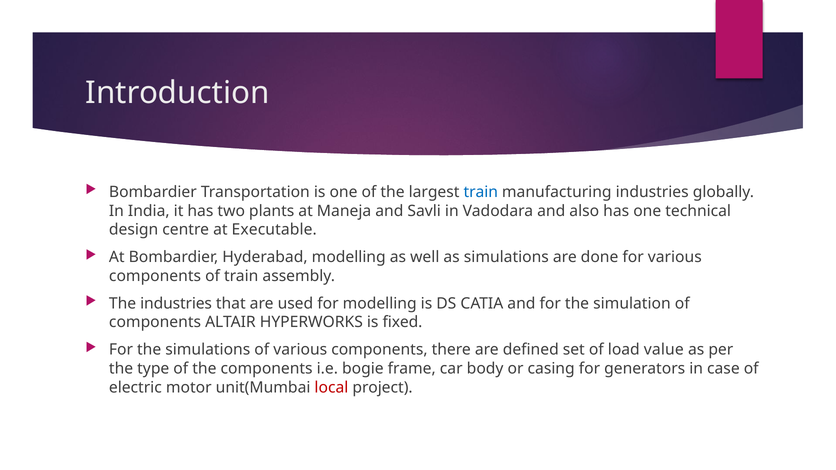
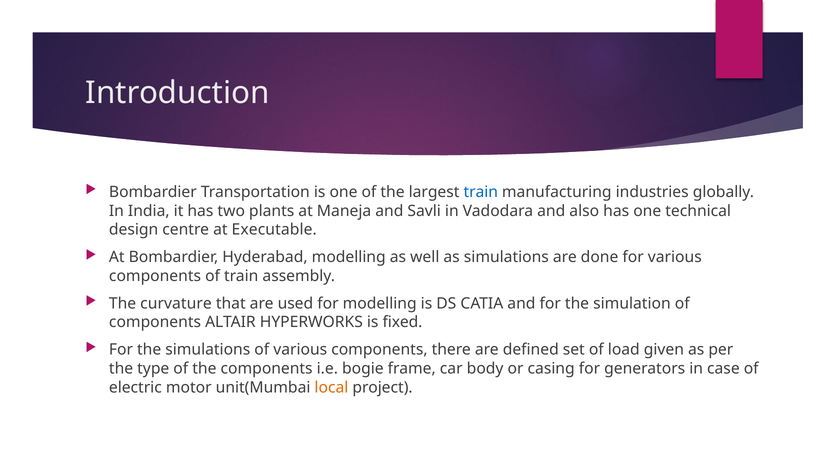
The industries: industries -> curvature (176, 304)
value: value -> given (664, 350)
local colour: red -> orange (331, 388)
